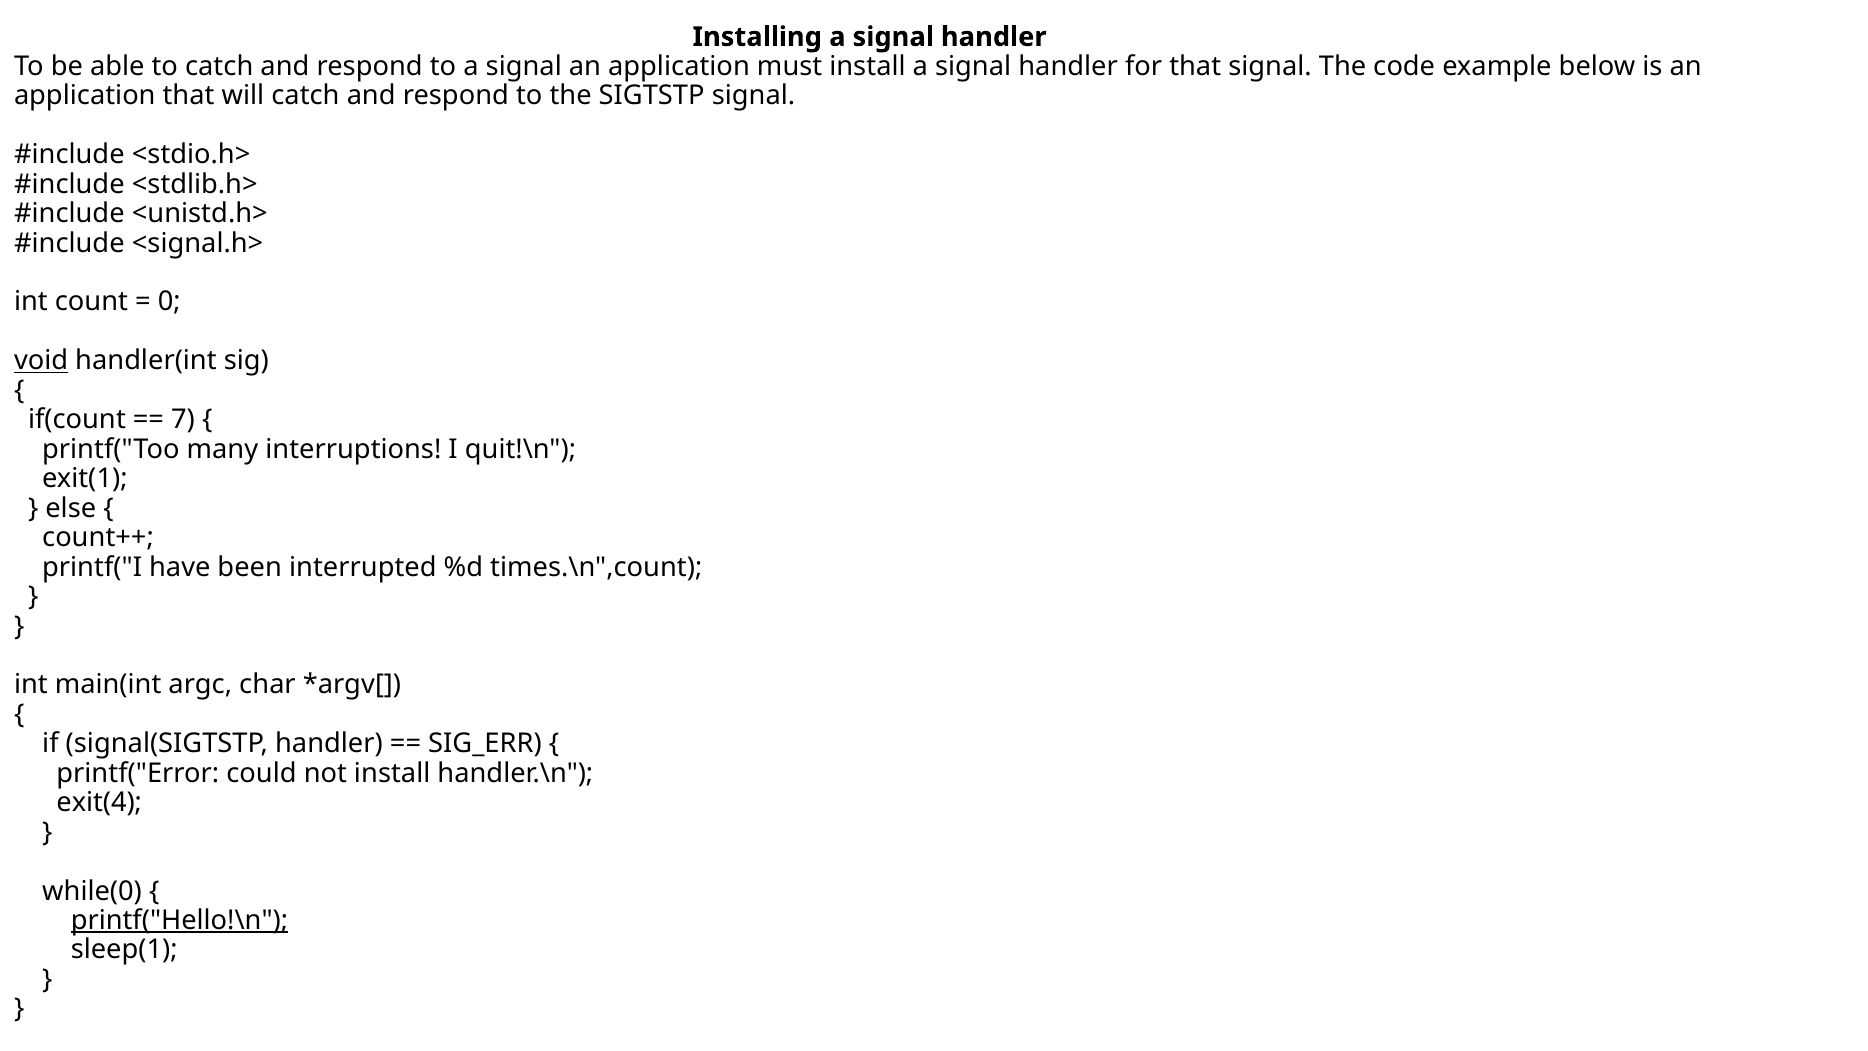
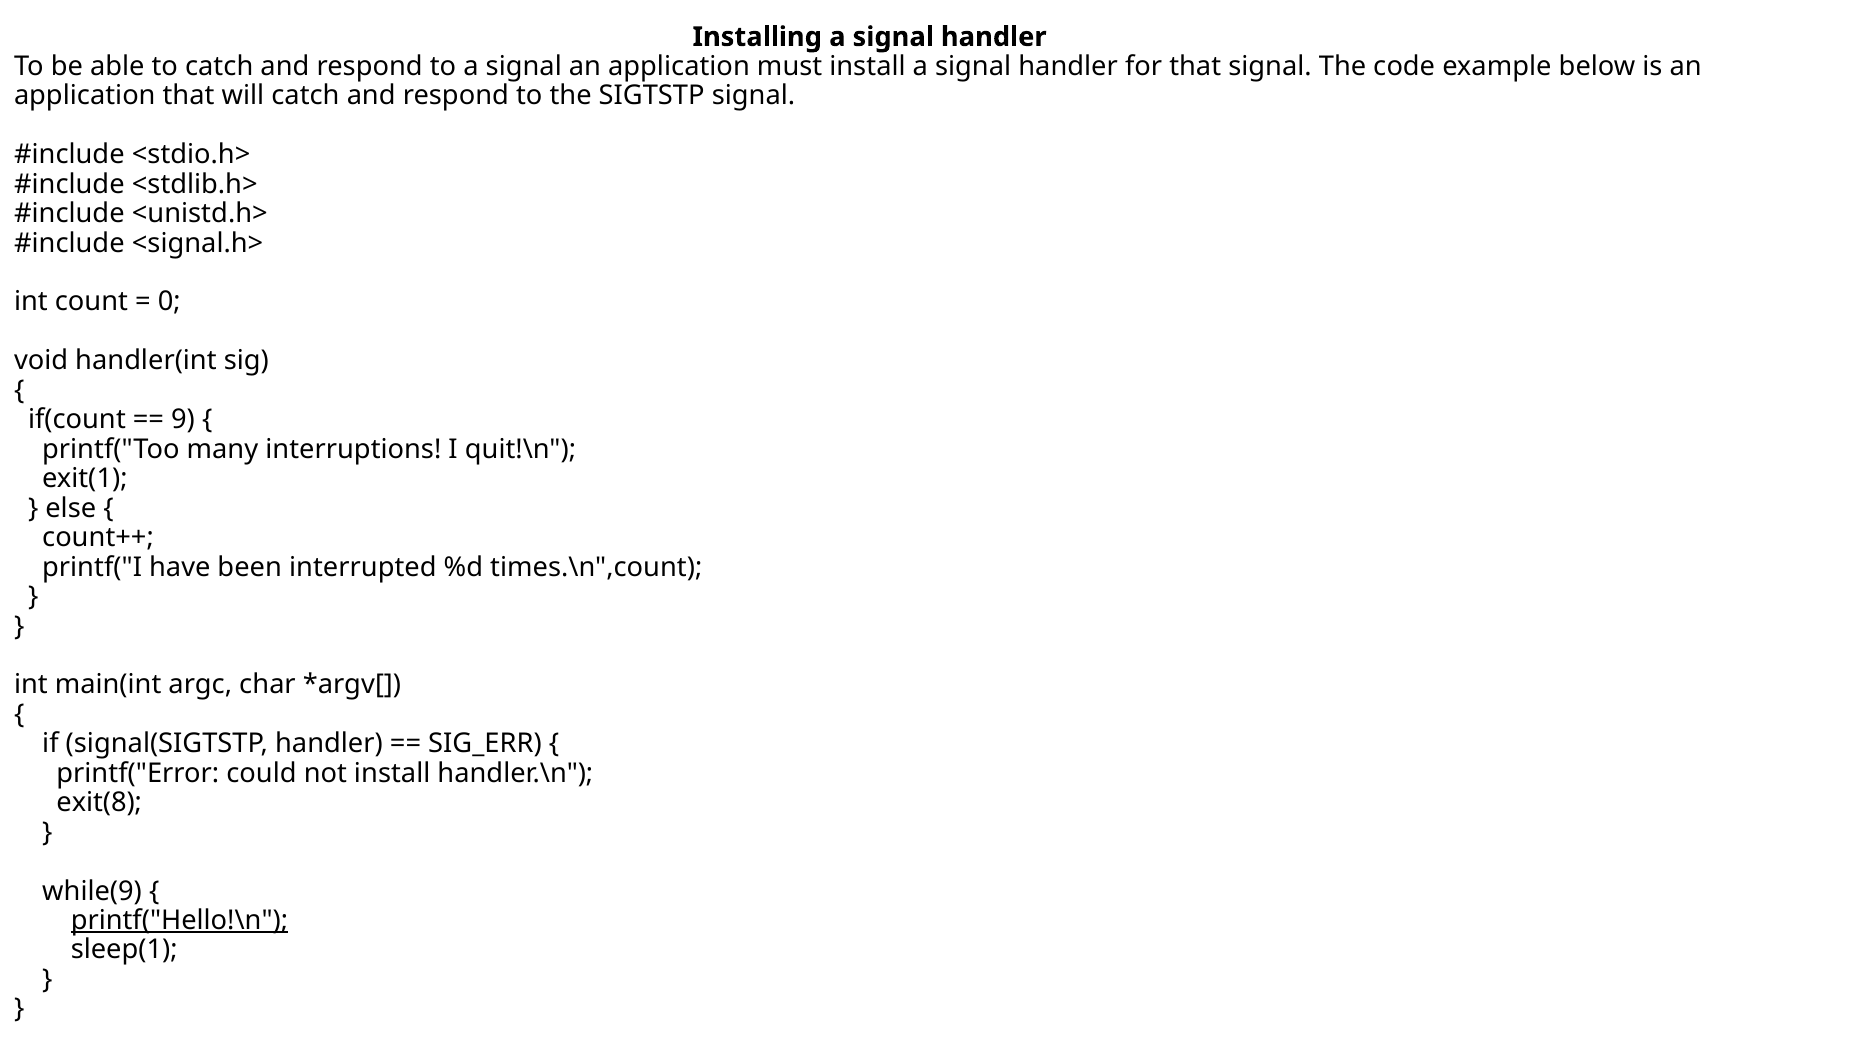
void underline: present -> none (41, 361)
7: 7 -> 9 (183, 420)
exit(4: exit(4 -> exit(8 (99, 803)
while(0: while(0 -> while(9 (92, 891)
